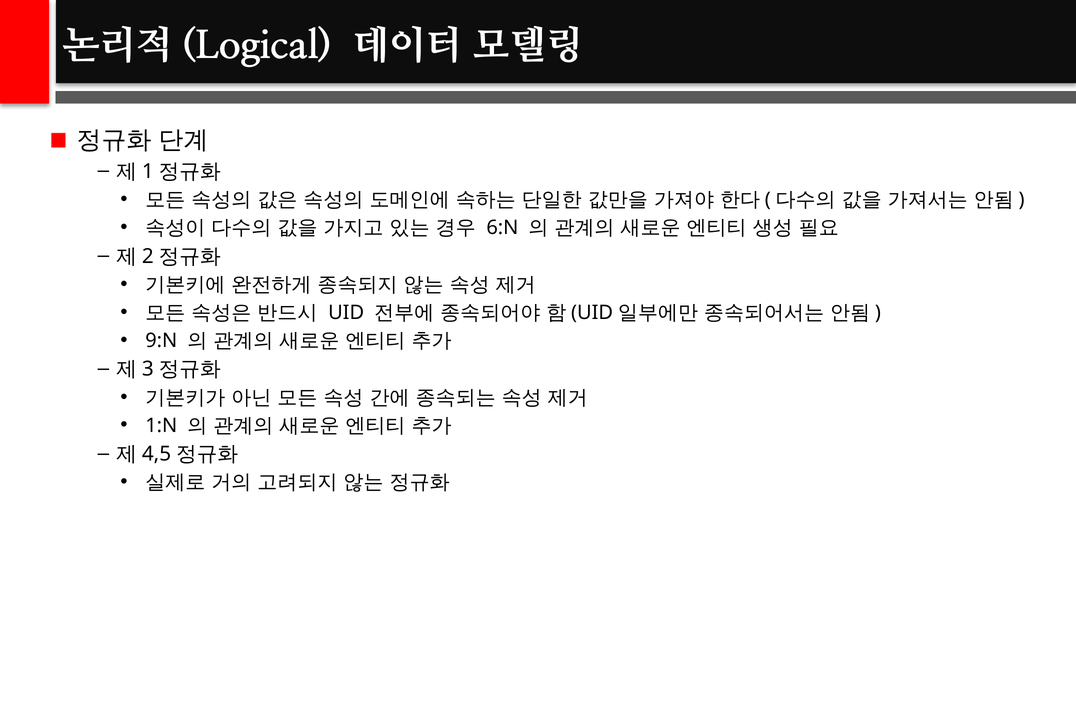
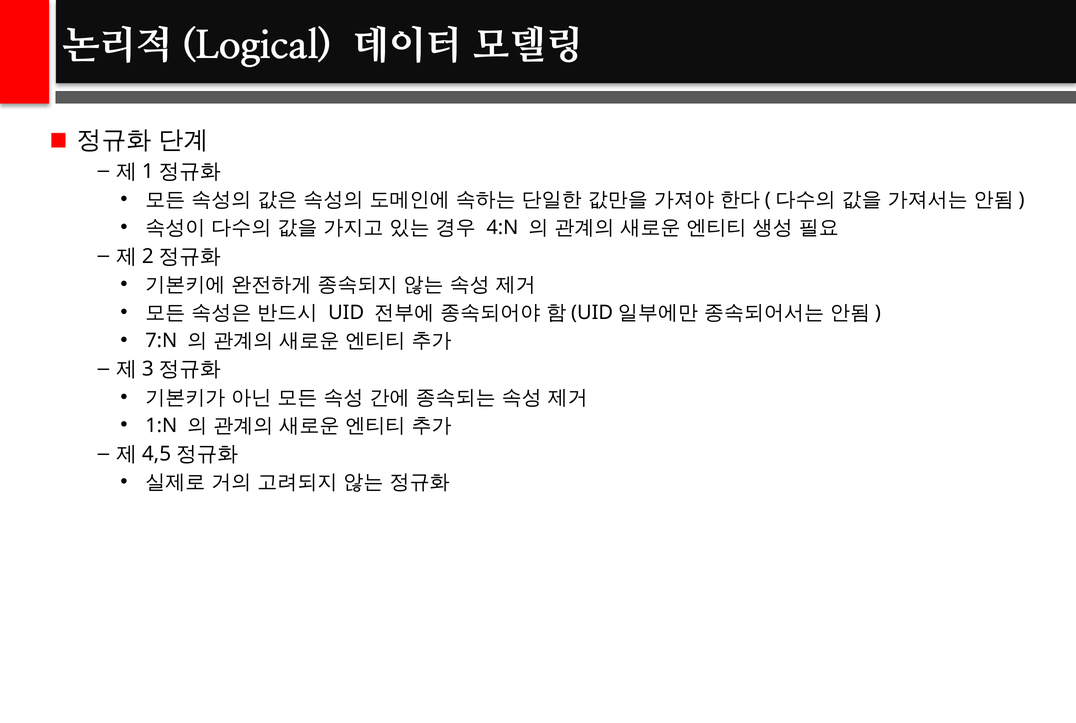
6:N: 6:N -> 4:N (502, 228)
9:N: 9:N -> 7:N (161, 341)
